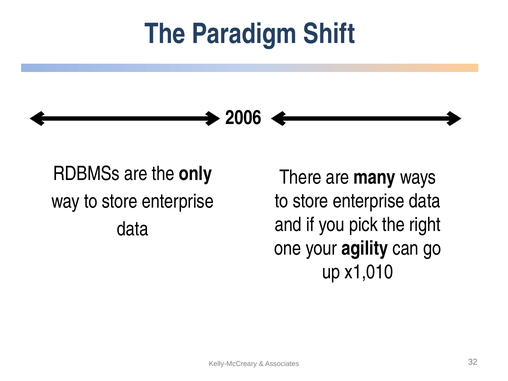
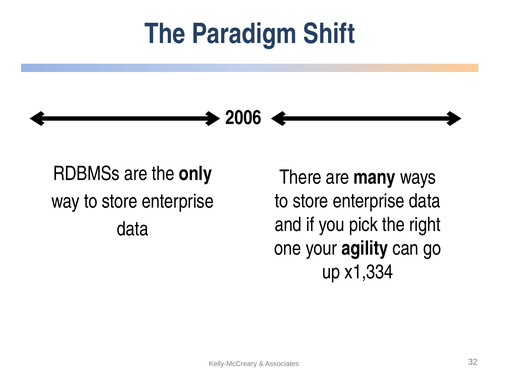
x1,010: x1,010 -> x1,334 (369, 272)
